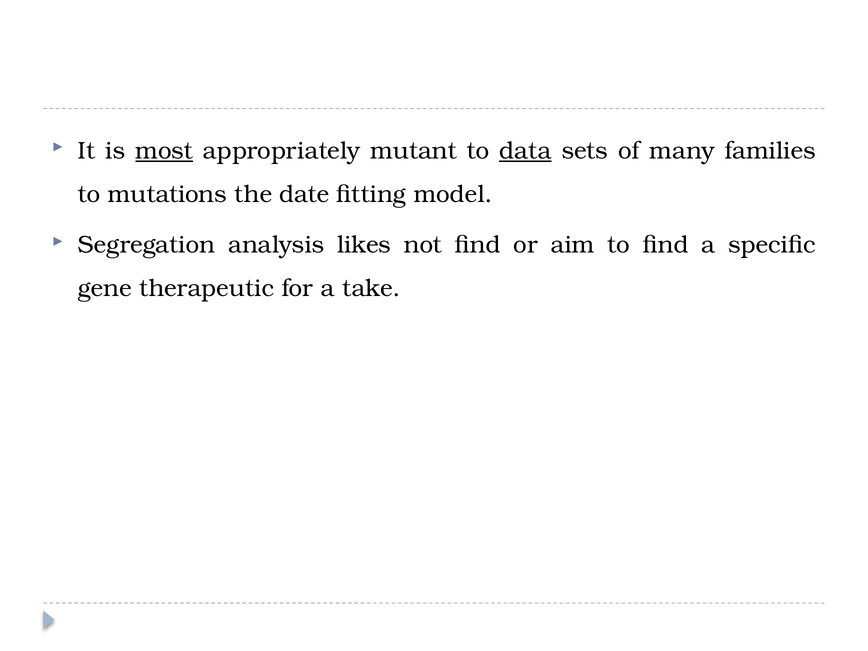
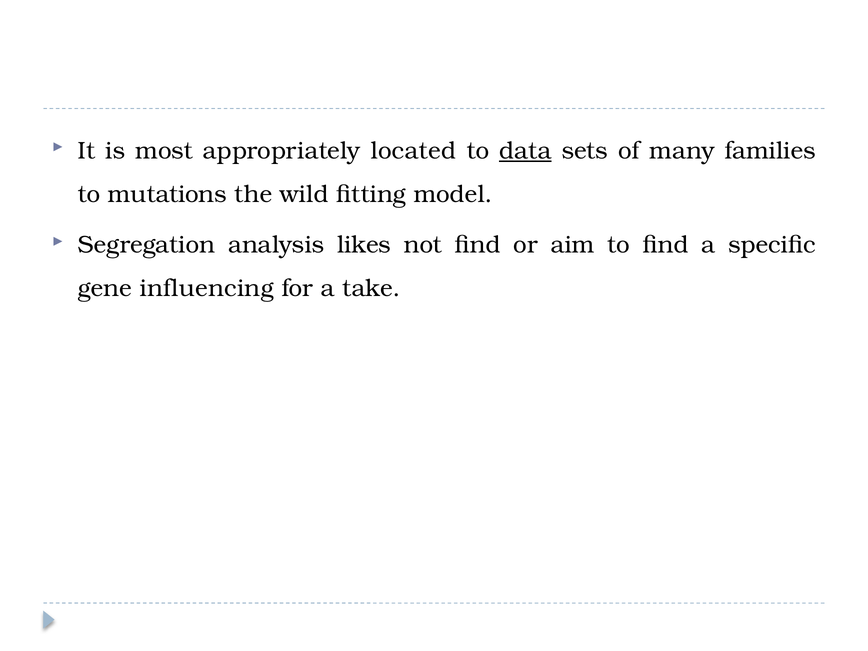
most underline: present -> none (164, 151)
mutant: mutant -> located (413, 151)
date: date -> wild (304, 194)
therapeutic: therapeutic -> influencing (207, 288)
